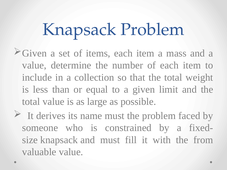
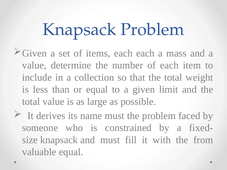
items each item: item -> each (145, 53)
valuable value: value -> equal (71, 152)
